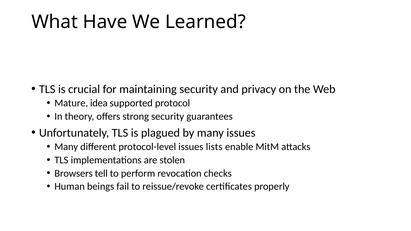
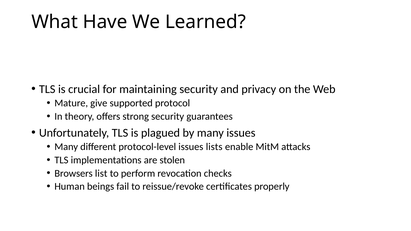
idea: idea -> give (99, 103)
tell: tell -> list (101, 173)
